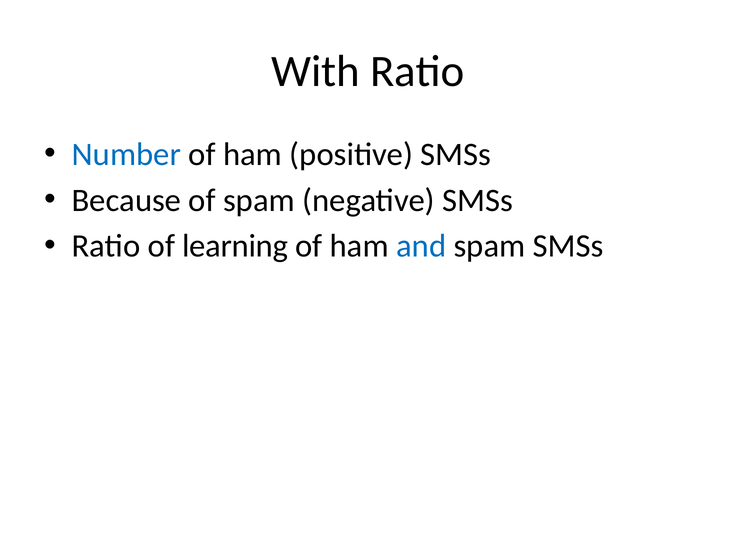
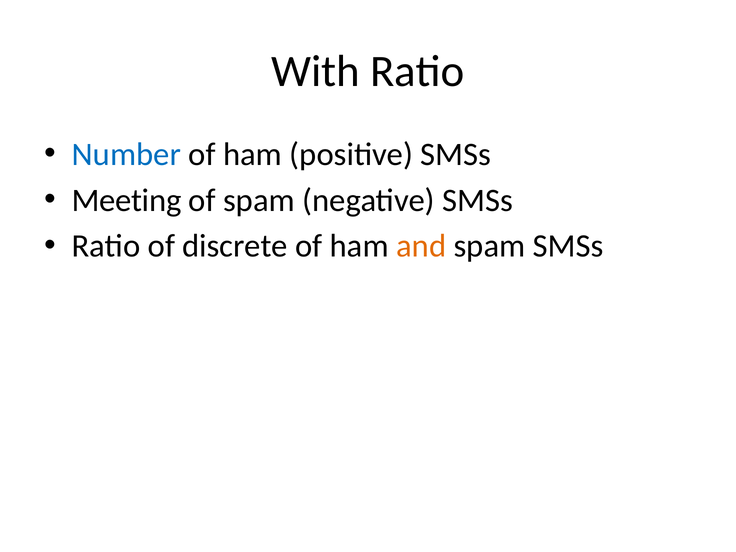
Because: Because -> Meeting (127, 200)
learning: learning -> discrete (235, 246)
and colour: blue -> orange (421, 246)
